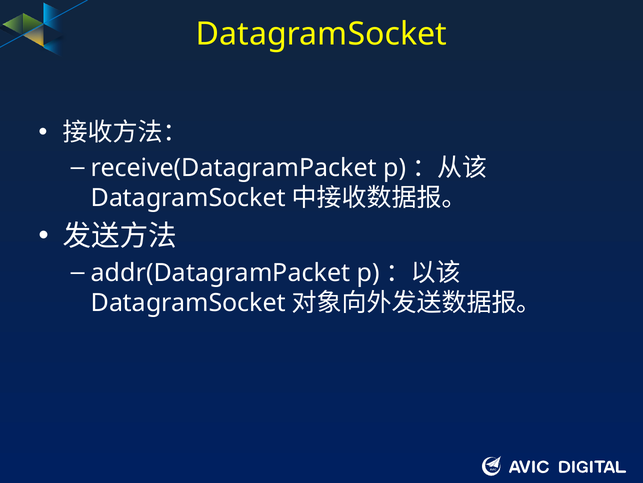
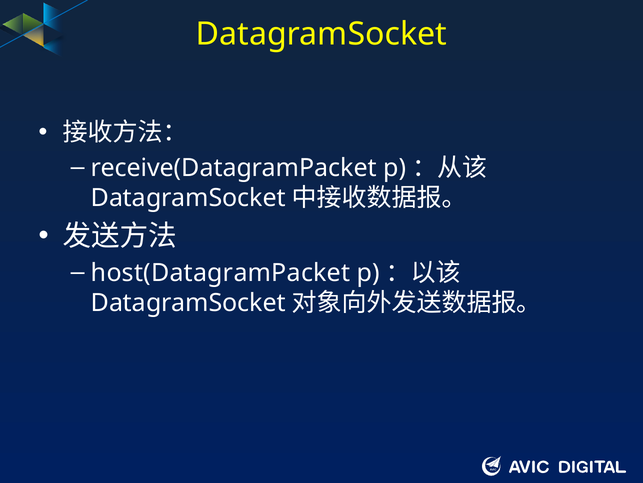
addr(DatagramPacket: addr(DatagramPacket -> host(DatagramPacket (221, 273)
